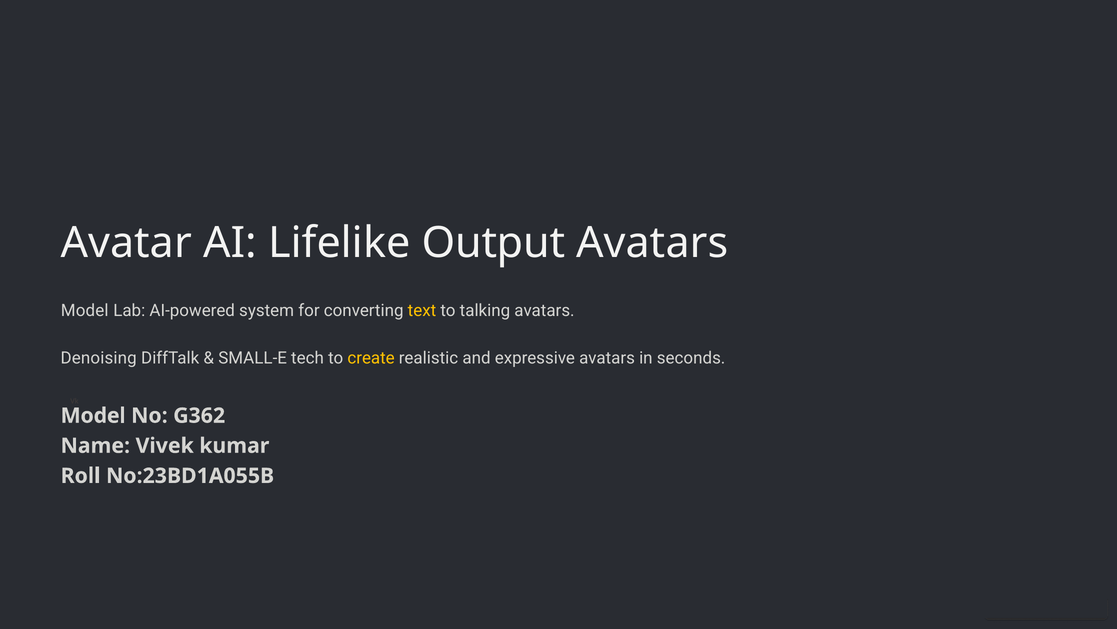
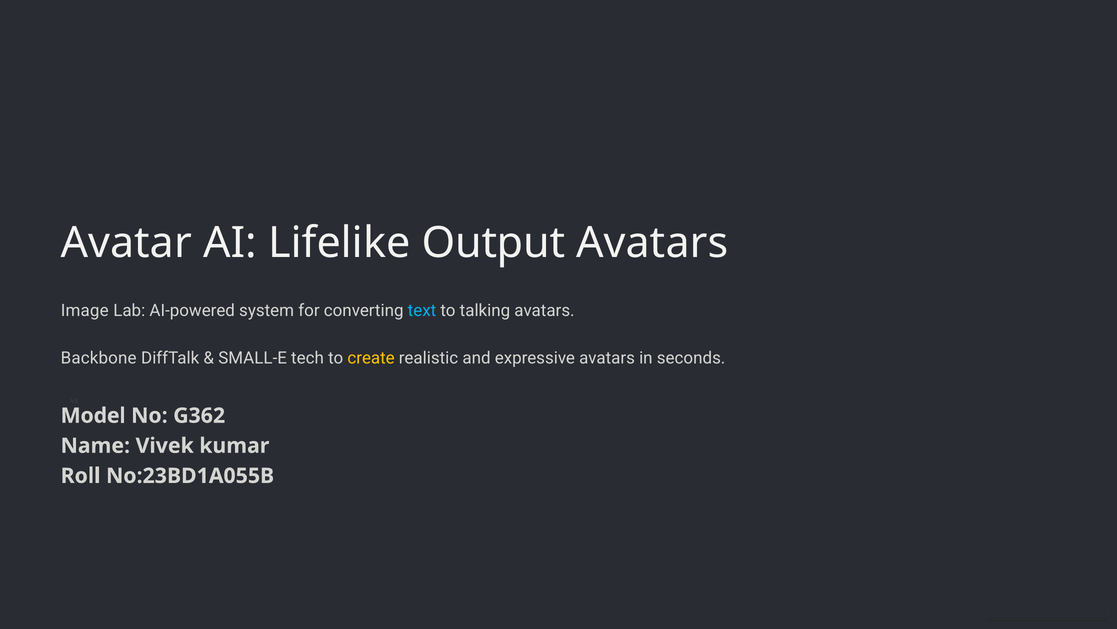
Model: Model -> Image (85, 310)
text colour: yellow -> light blue (422, 310)
Denoising: Denoising -> Backbone (99, 358)
